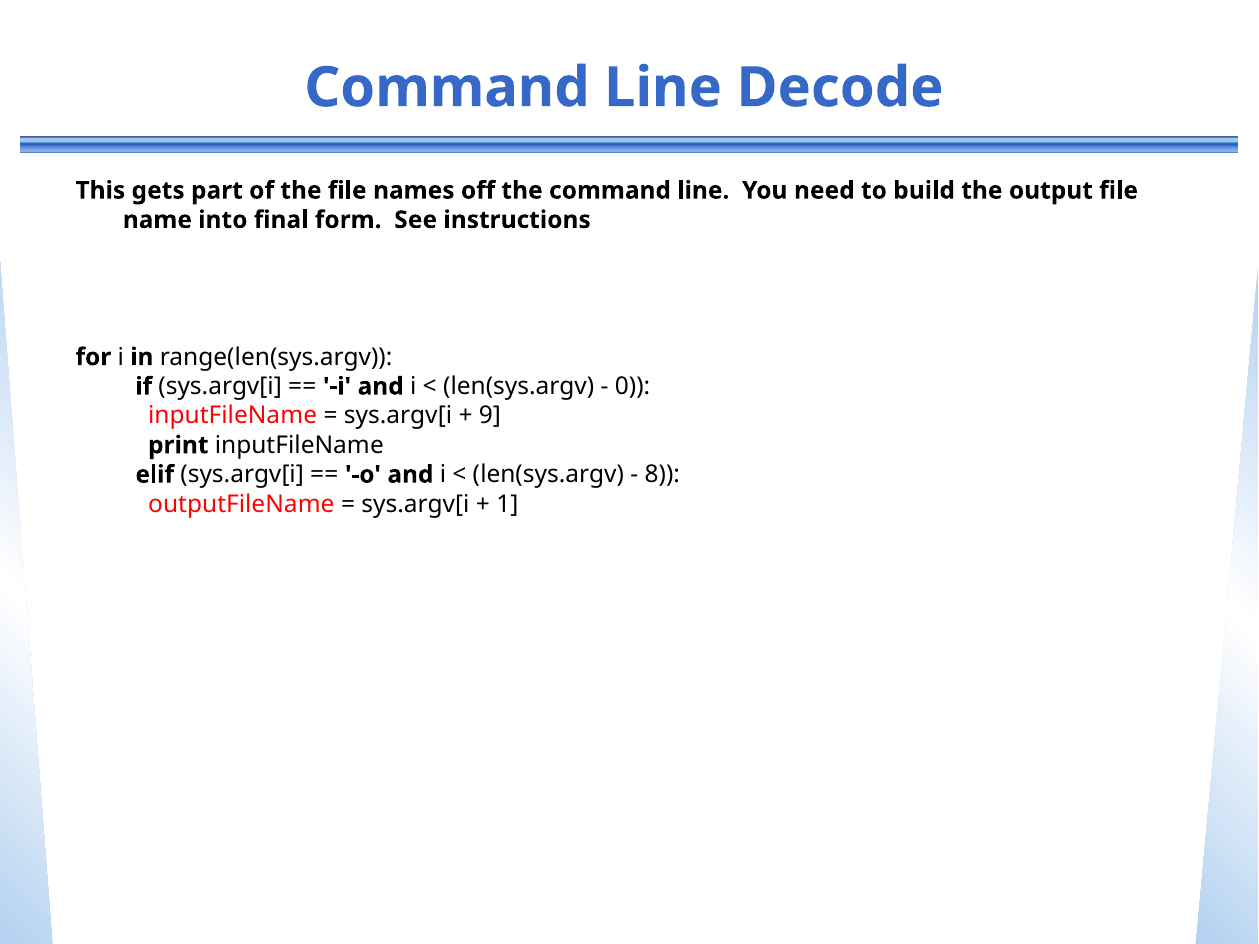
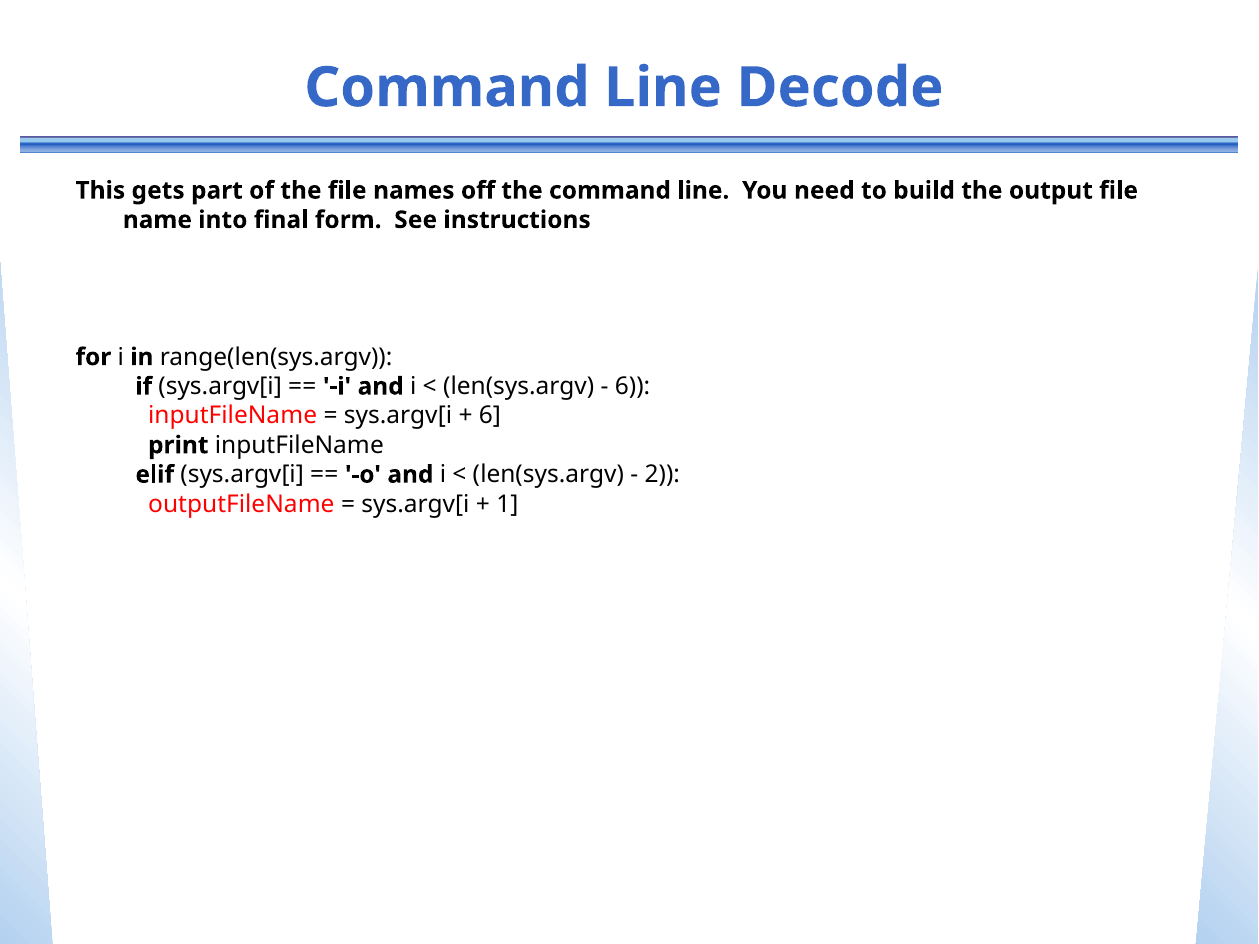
0: 0 -> 6 (633, 387)
9: 9 -> 6 (490, 416)
8: 8 -> 2 (662, 475)
